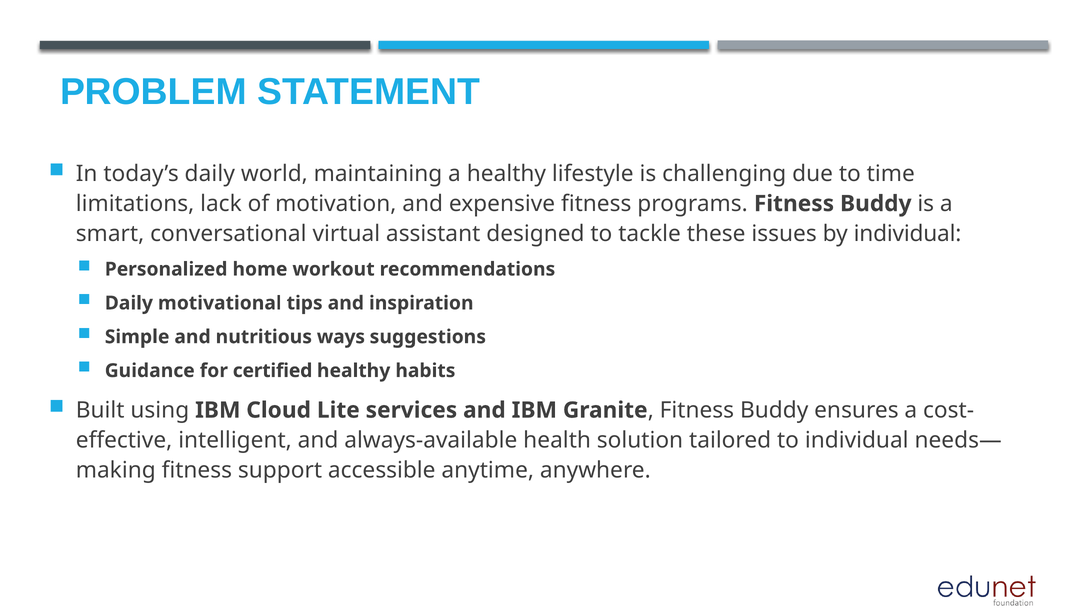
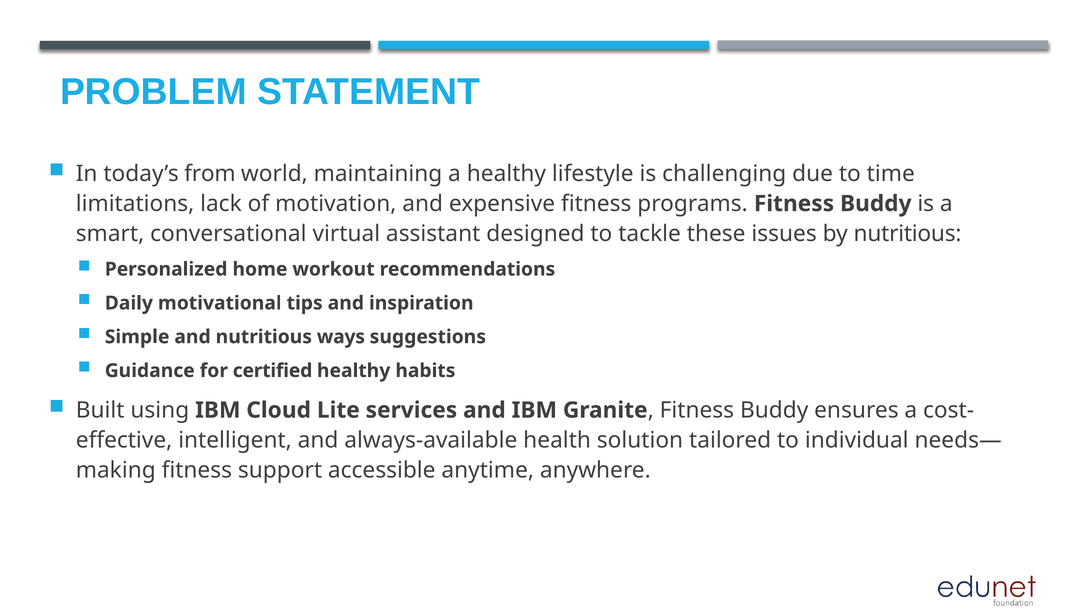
today’s daily: daily -> from (210, 174)
by individual: individual -> nutritious (908, 234)
